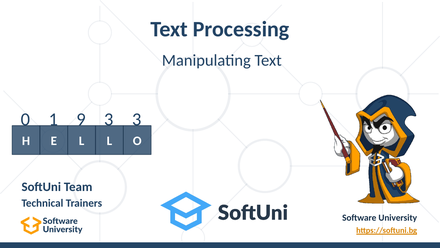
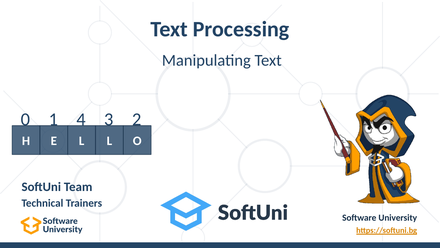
9: 9 -> 4 (81, 119)
3 3: 3 -> 2 (137, 119)
